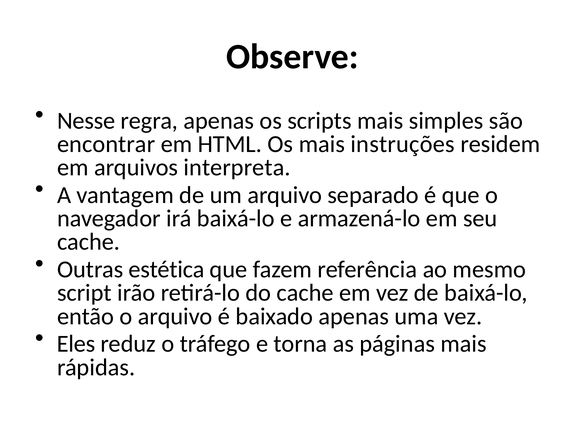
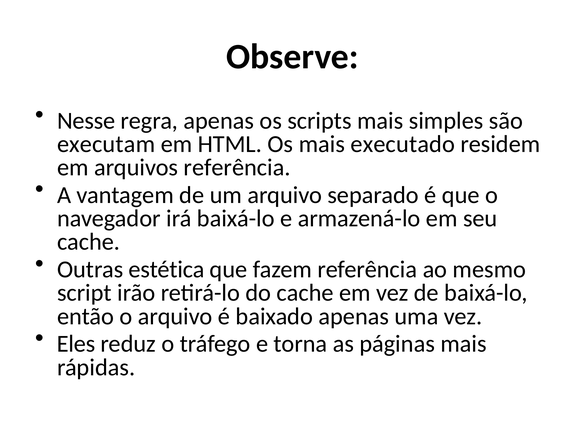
encontrar: encontrar -> executam (106, 144)
instruções: instruções -> executado (403, 144)
arquivos interpreta: interpreta -> referência (237, 167)
